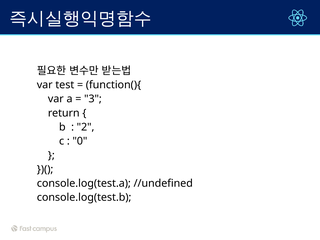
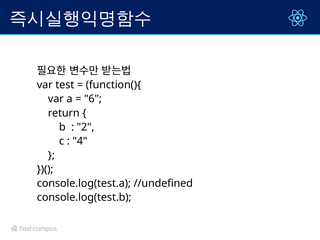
3: 3 -> 6 (93, 99)
0: 0 -> 4 (80, 141)
